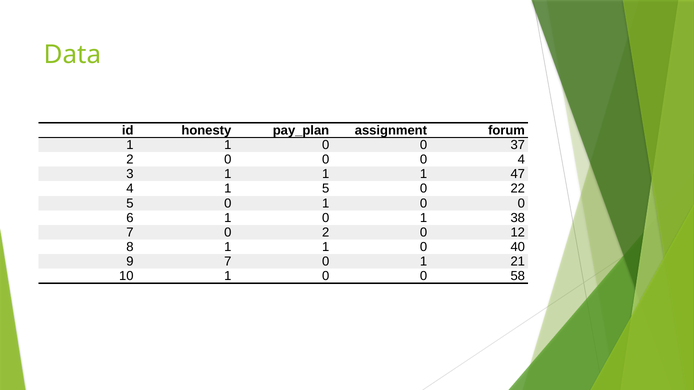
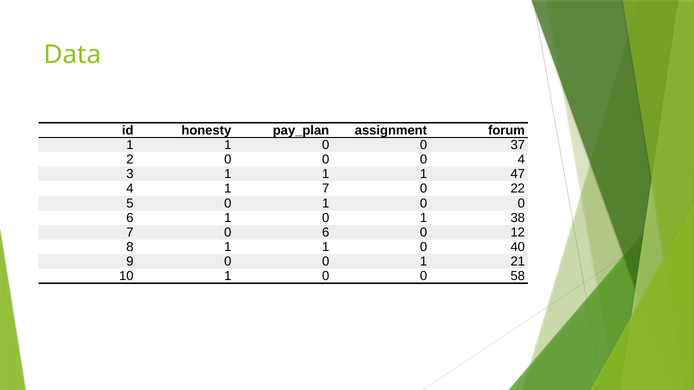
1 5: 5 -> 7 (326, 189)
7 0 2: 2 -> 6 (326, 233)
9 7: 7 -> 0 (228, 262)
